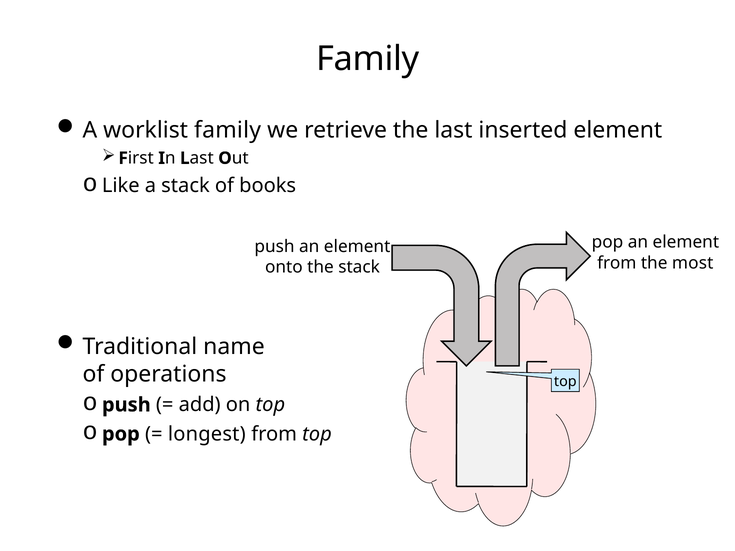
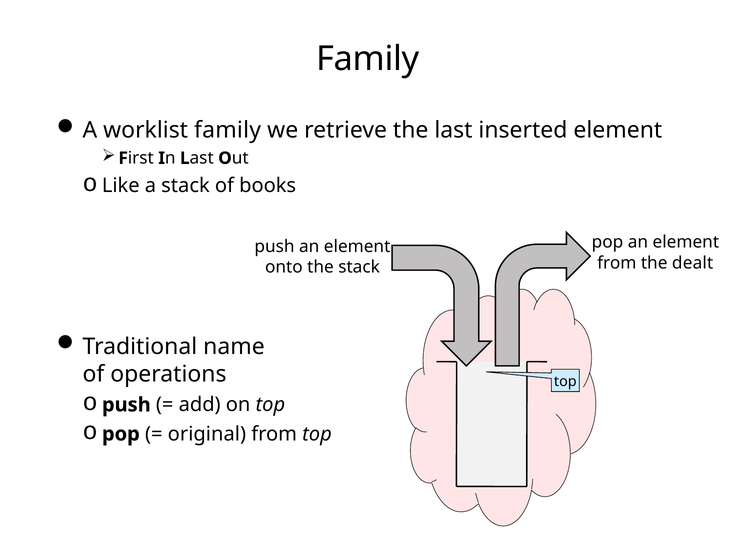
most: most -> dealt (693, 263)
longest: longest -> original (207, 434)
